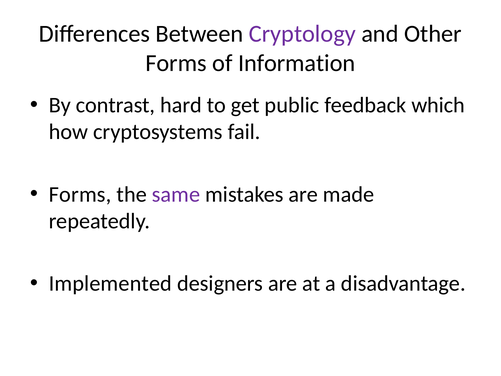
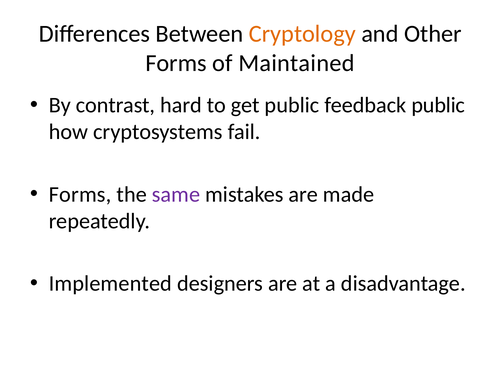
Cryptology colour: purple -> orange (302, 34)
Information: Information -> Maintained (297, 63)
feedback which: which -> public (438, 105)
